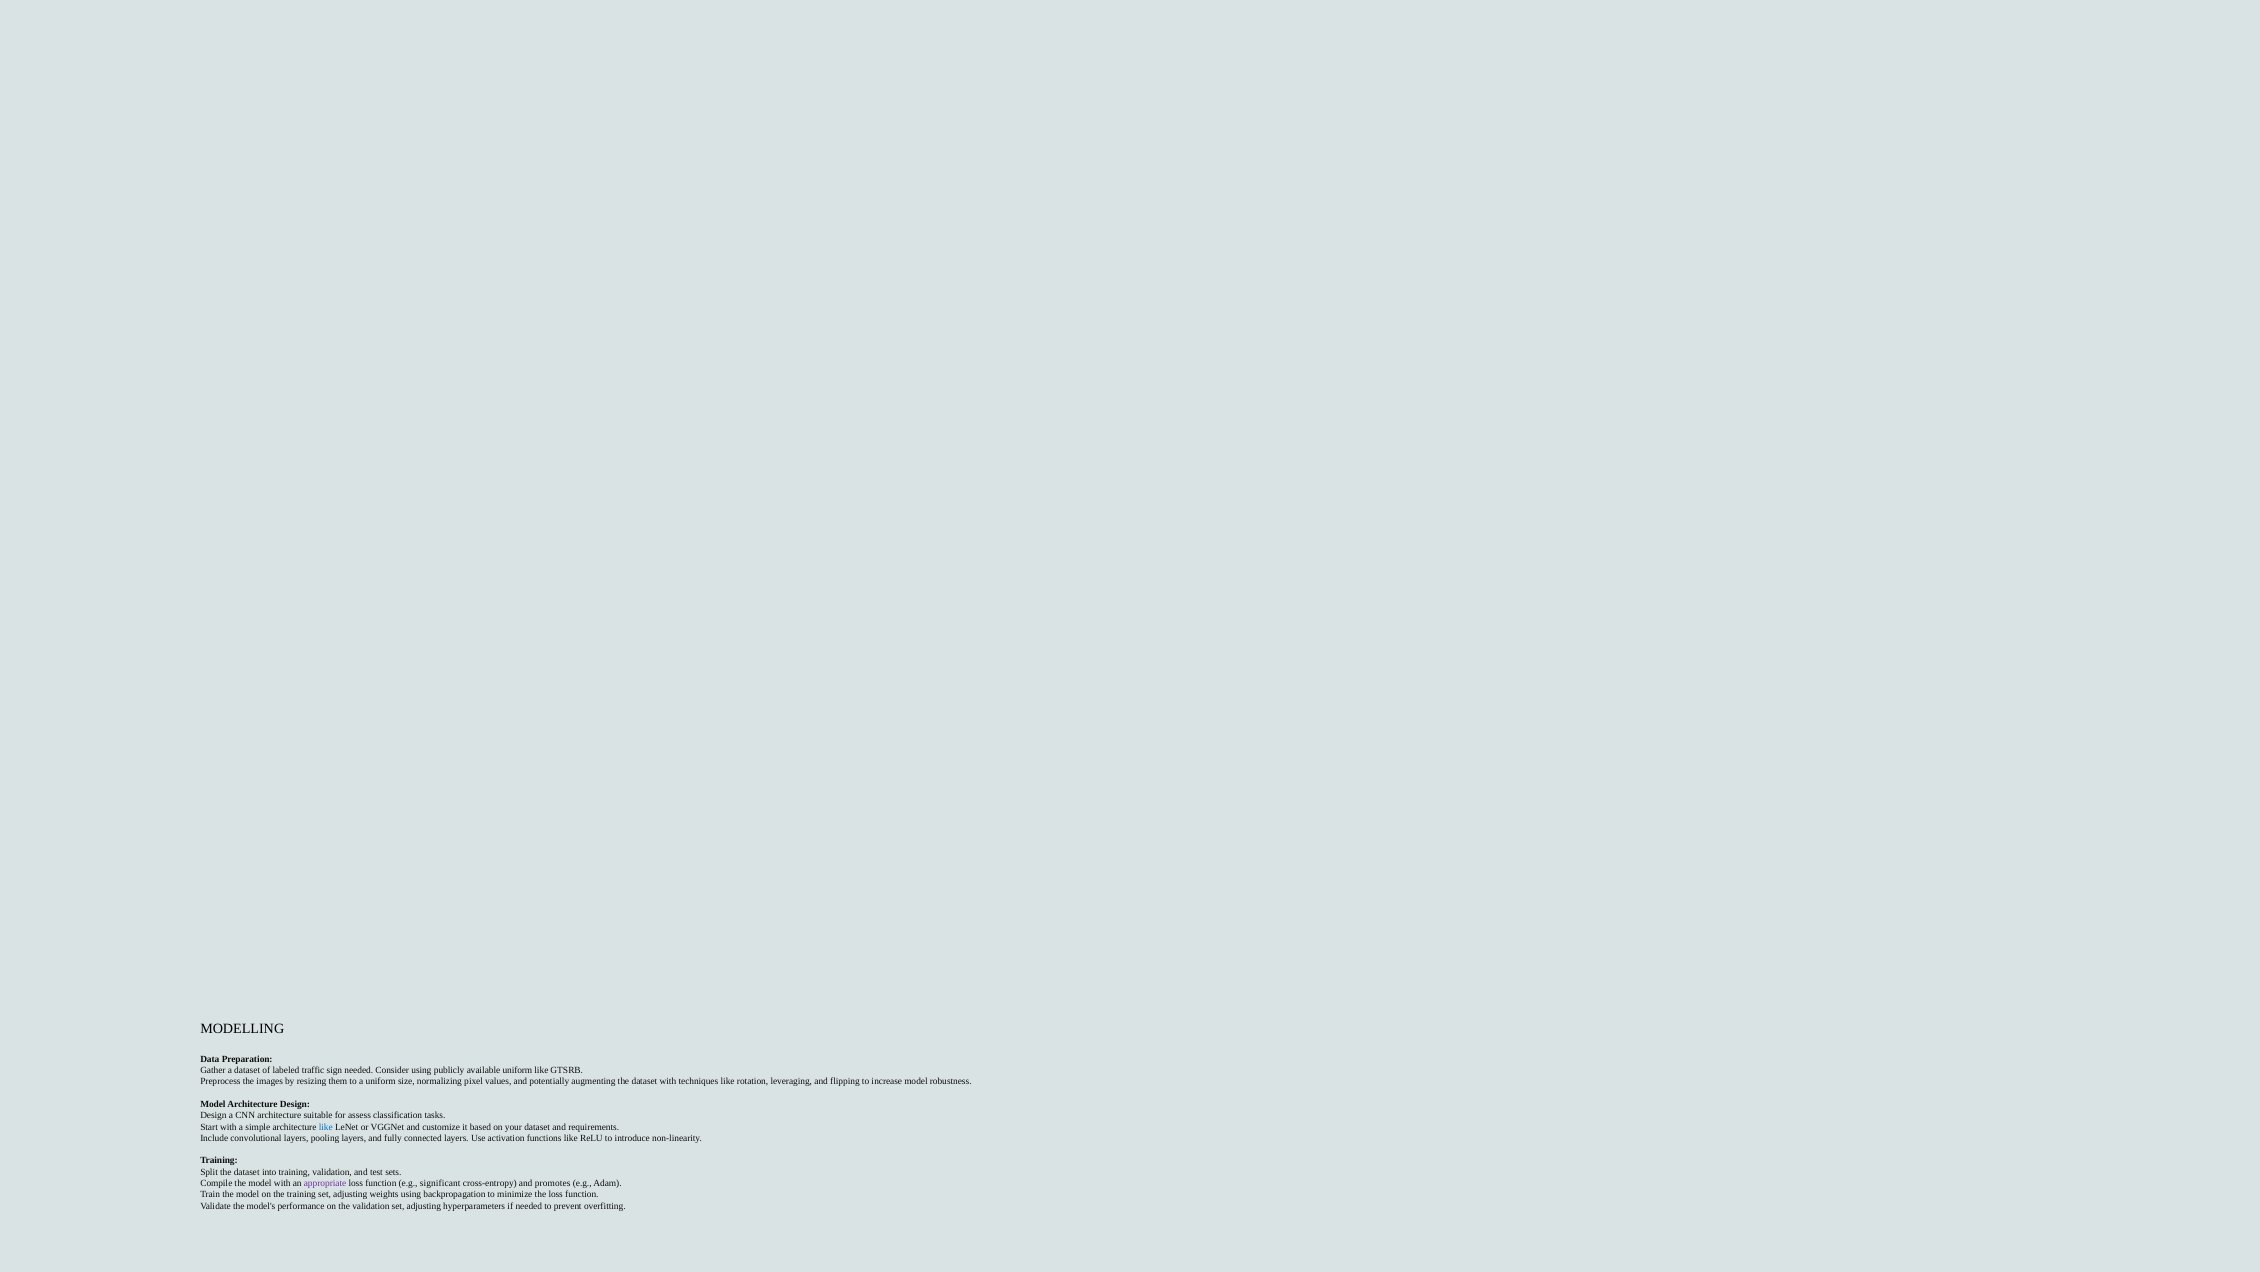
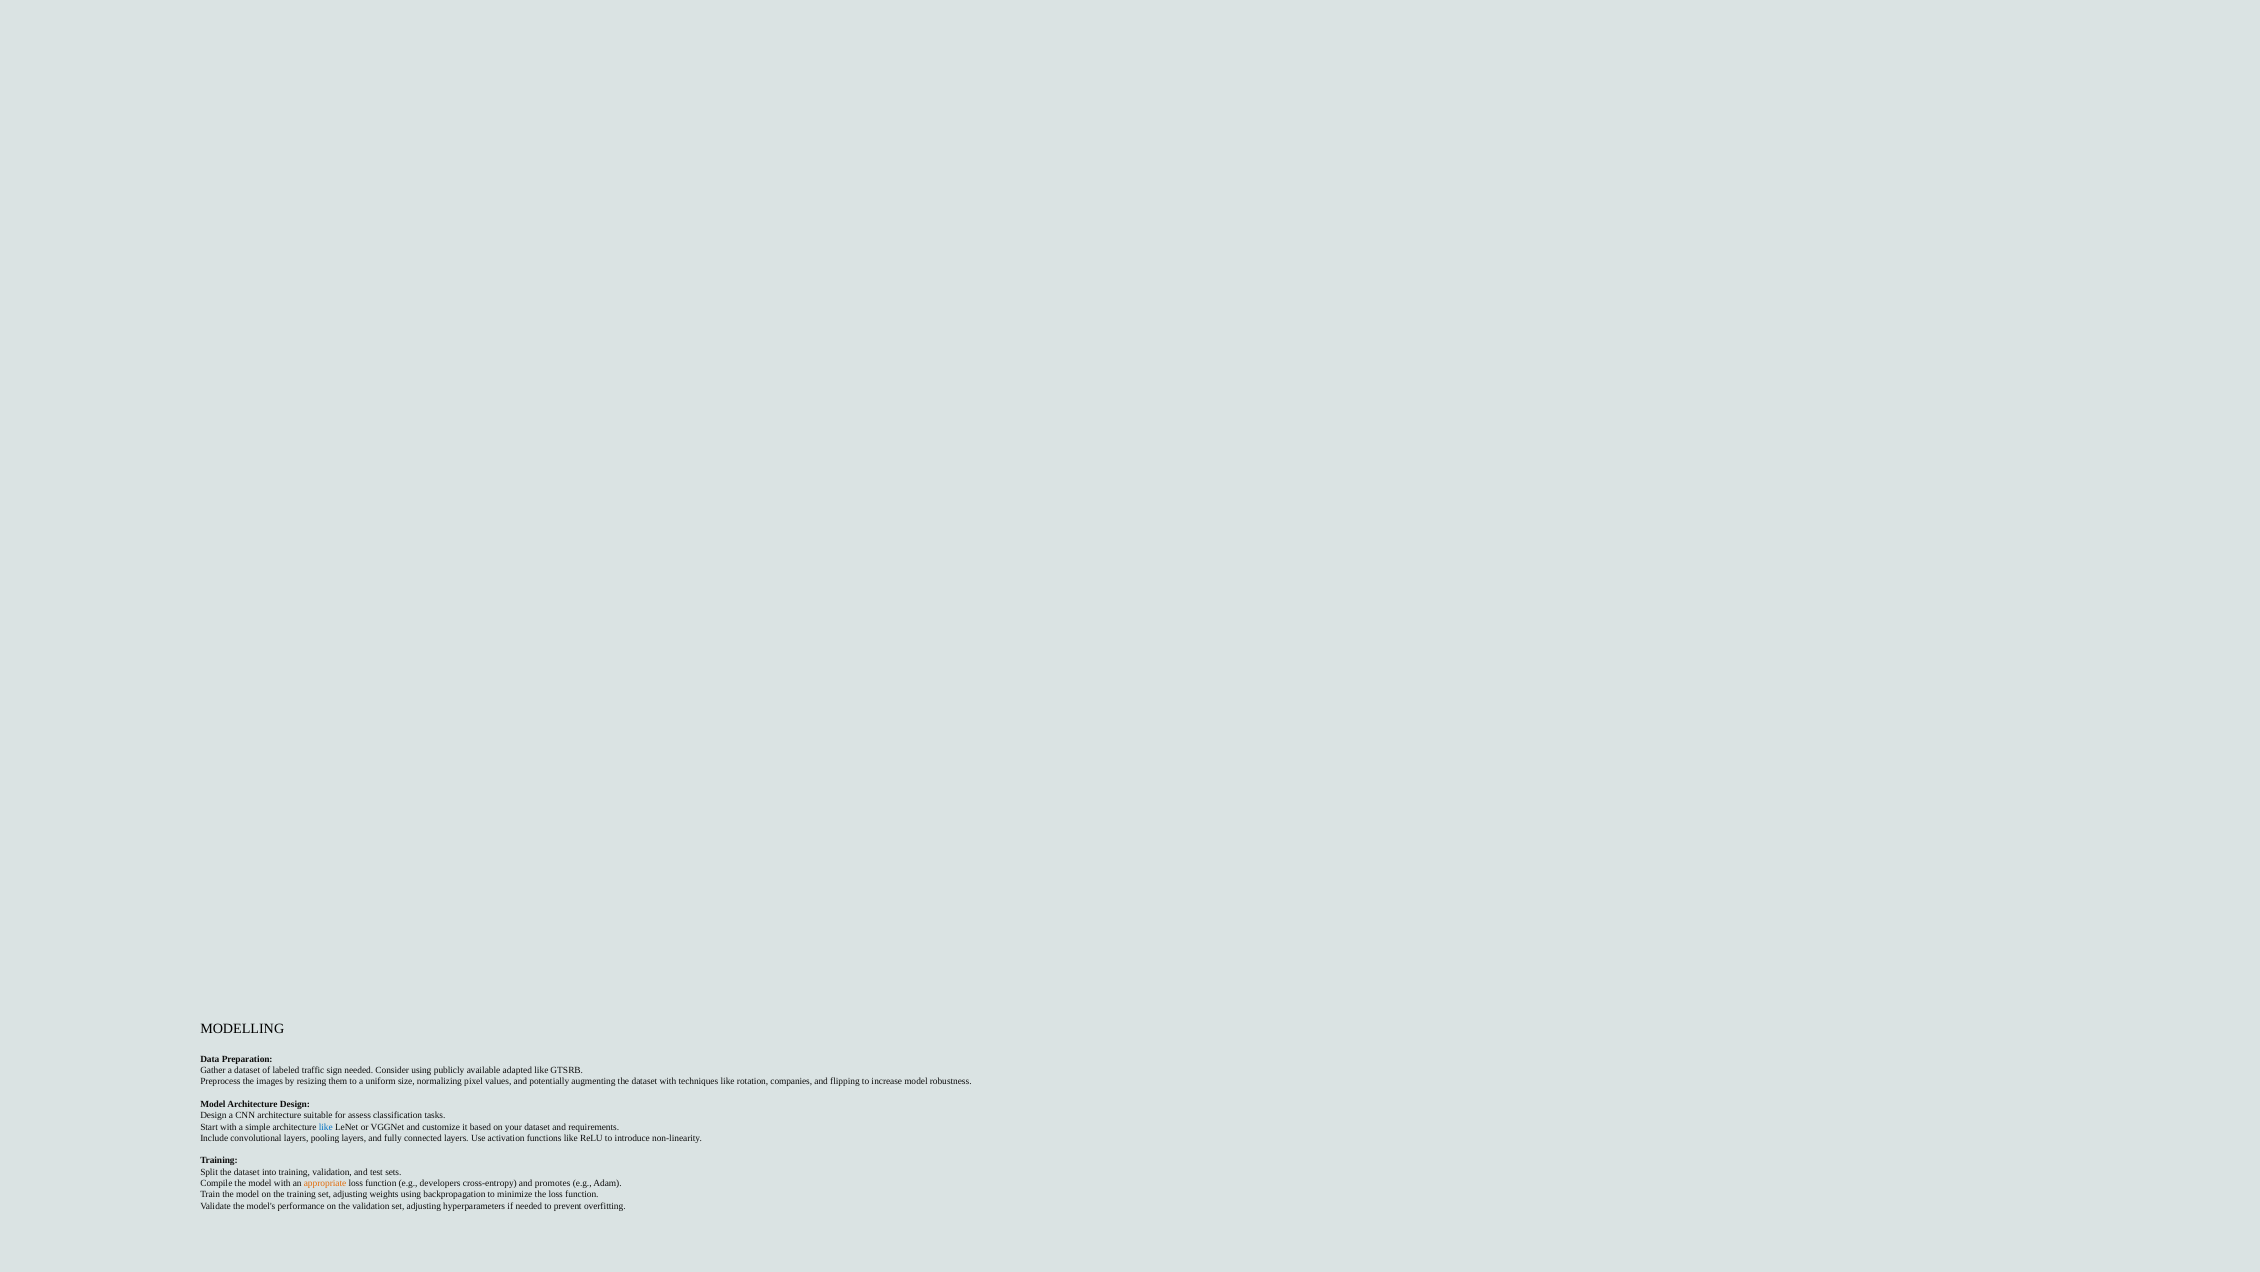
available uniform: uniform -> adapted (517, 1070)
leveraging: leveraging -> companies (791, 1081)
appropriate colour: purple -> orange (325, 1183)
significant: significant -> developers (440, 1183)
